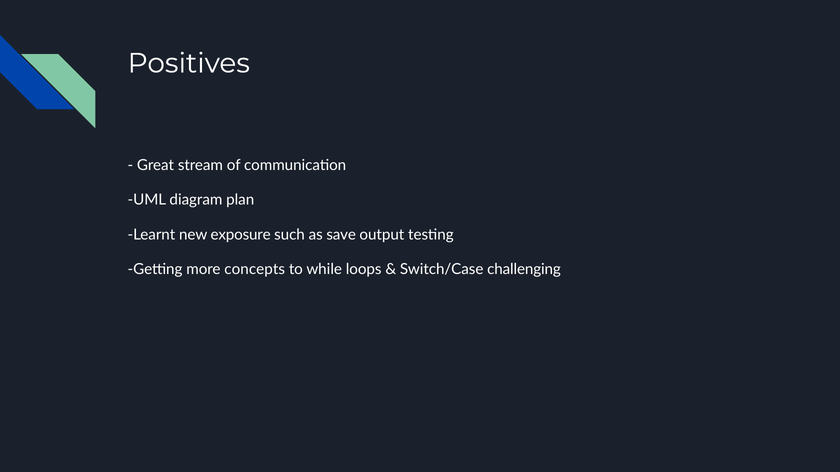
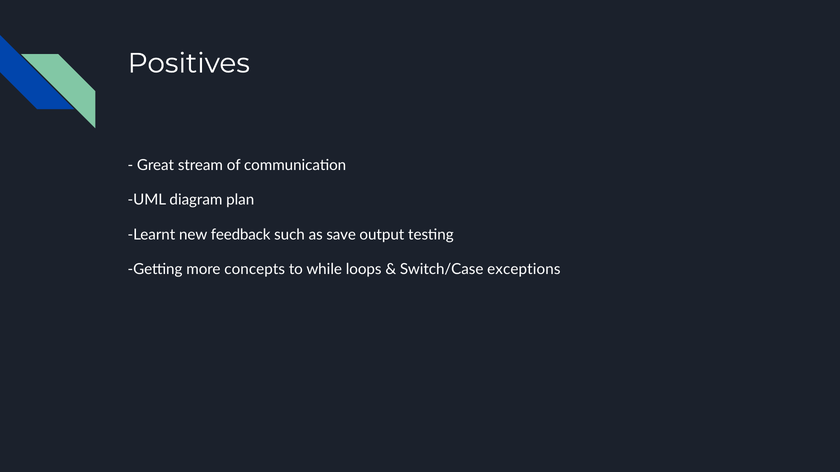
exposure: exposure -> feedback (241, 235)
challenging: challenging -> exceptions (524, 270)
